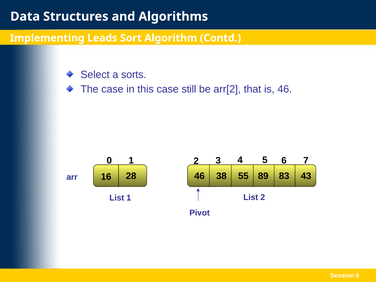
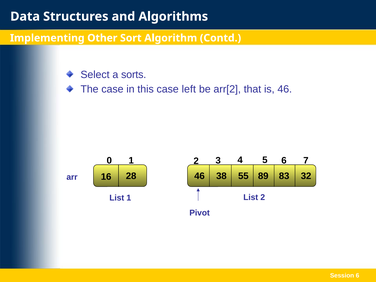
Leads: Leads -> Other (102, 38)
still: still -> left (189, 89)
43: 43 -> 32 (306, 176)
